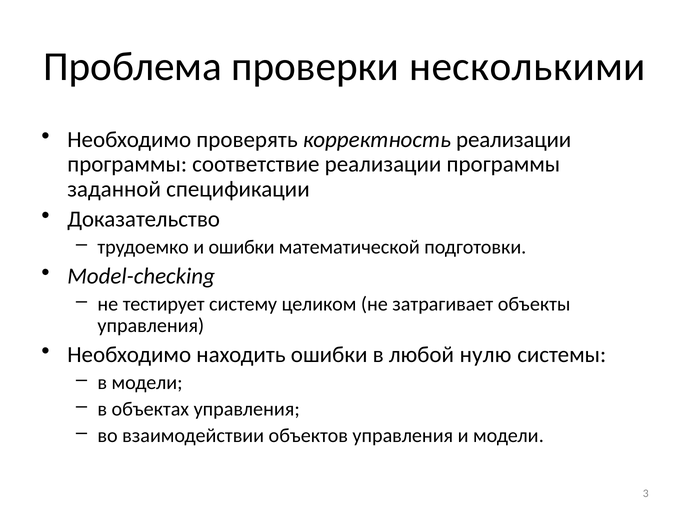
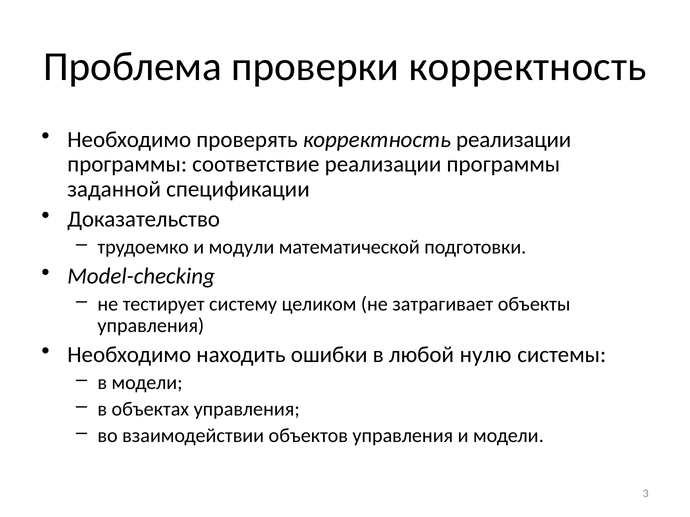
проверки несколькими: несколькими -> корректность (528, 67)
и ошибки: ошибки -> модули (242, 247)
